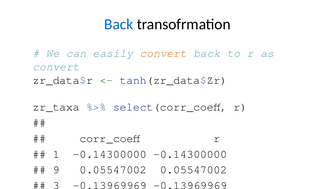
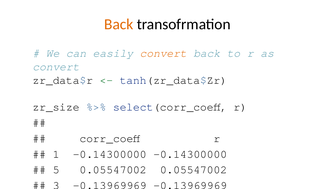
Back colour: blue -> orange (119, 24)
zr_taxa: zr_taxa -> zr_size (56, 107)
9: 9 -> 5 (56, 169)
